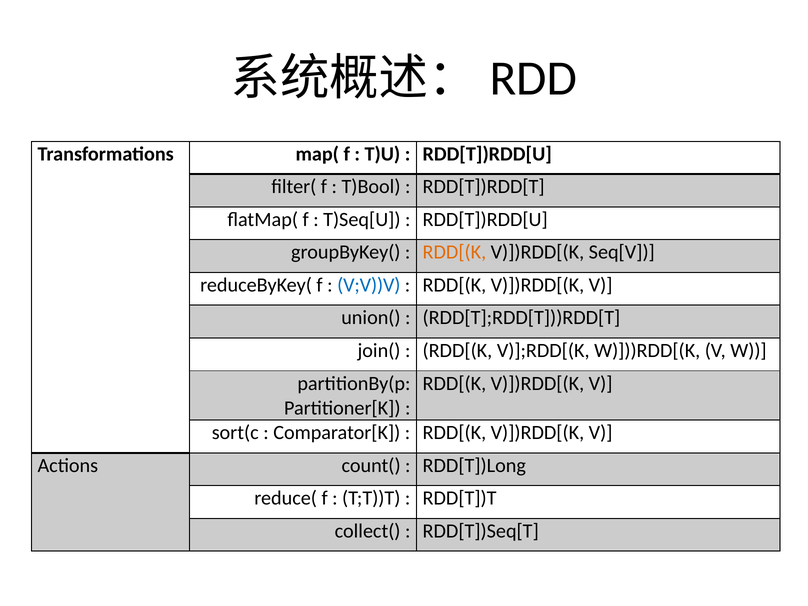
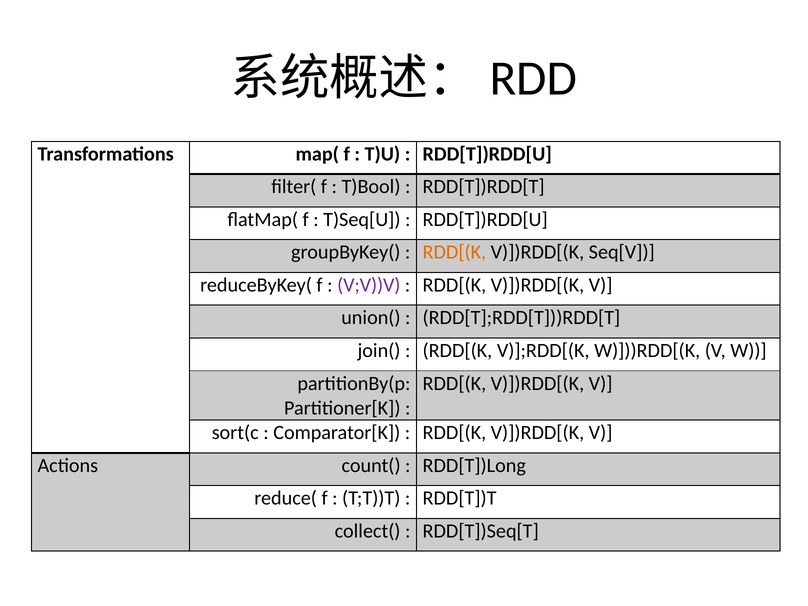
V;V))V colour: blue -> purple (369, 285)
